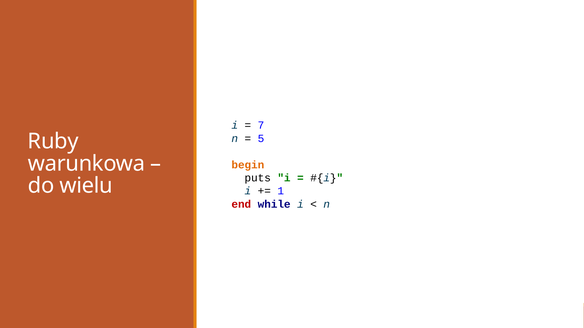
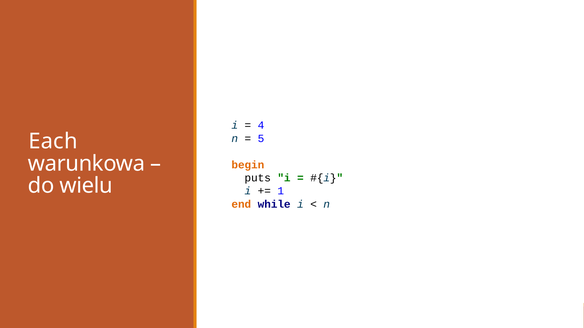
7: 7 -> 4 (261, 126)
Ruby: Ruby -> Each (53, 141)
end colour: red -> orange (241, 204)
